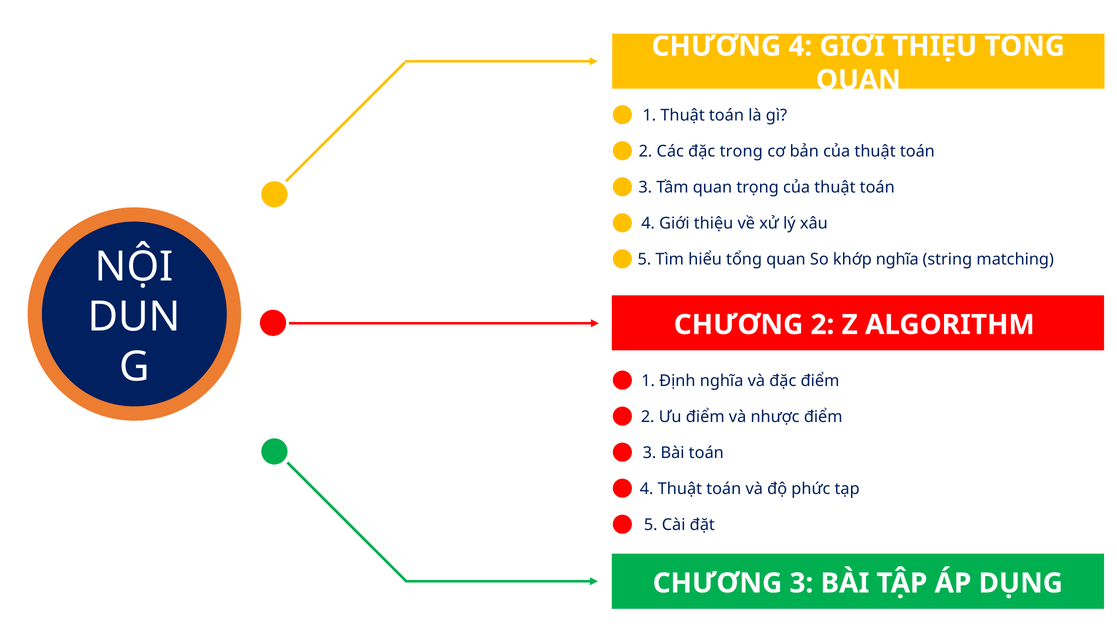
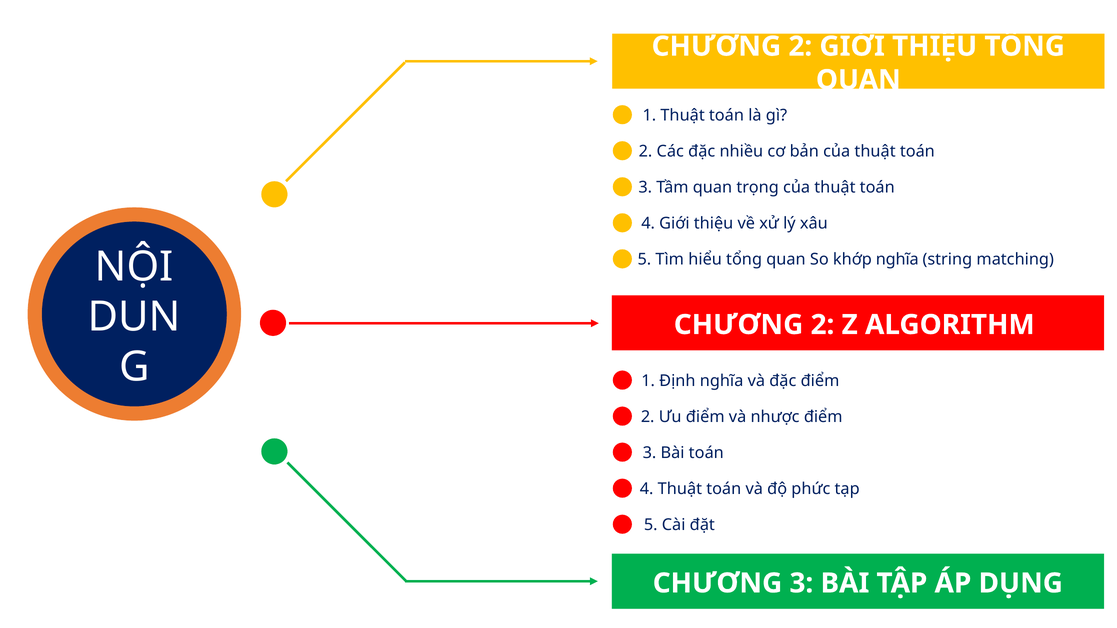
4: 4 -> 2 (800, 46)
trong: trong -> nhiều (741, 151)
